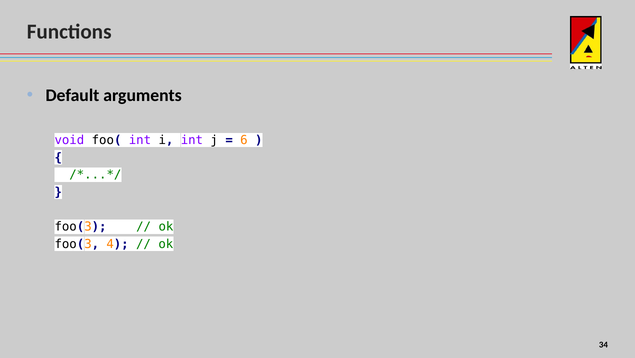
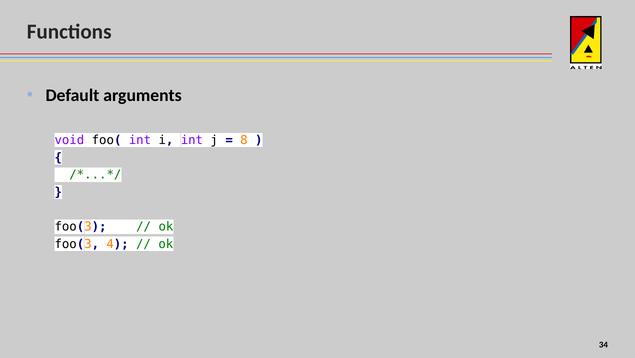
6: 6 -> 8 (244, 140)
